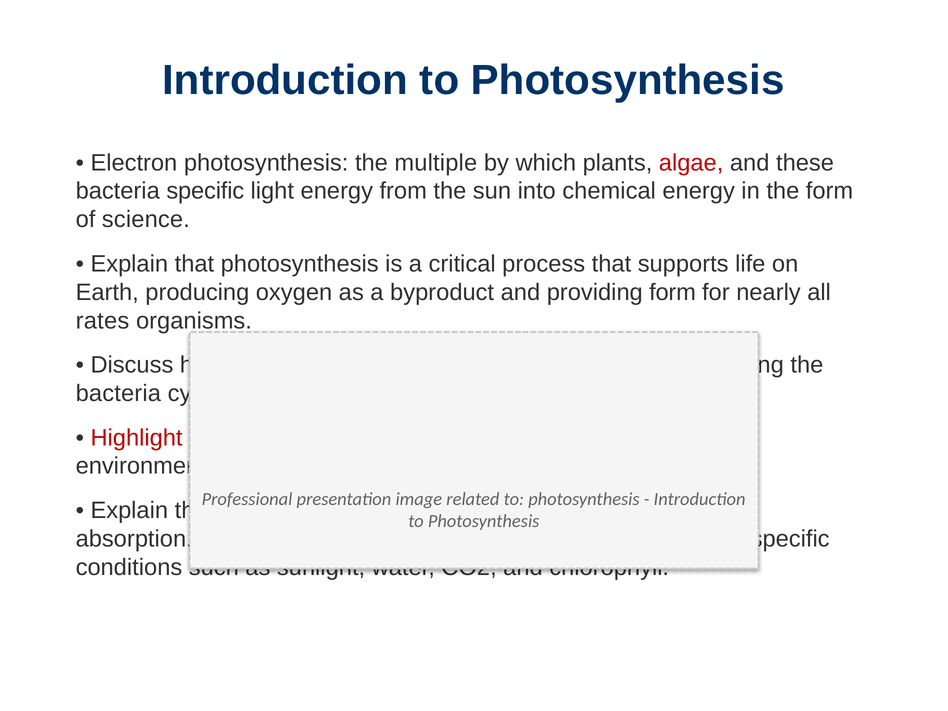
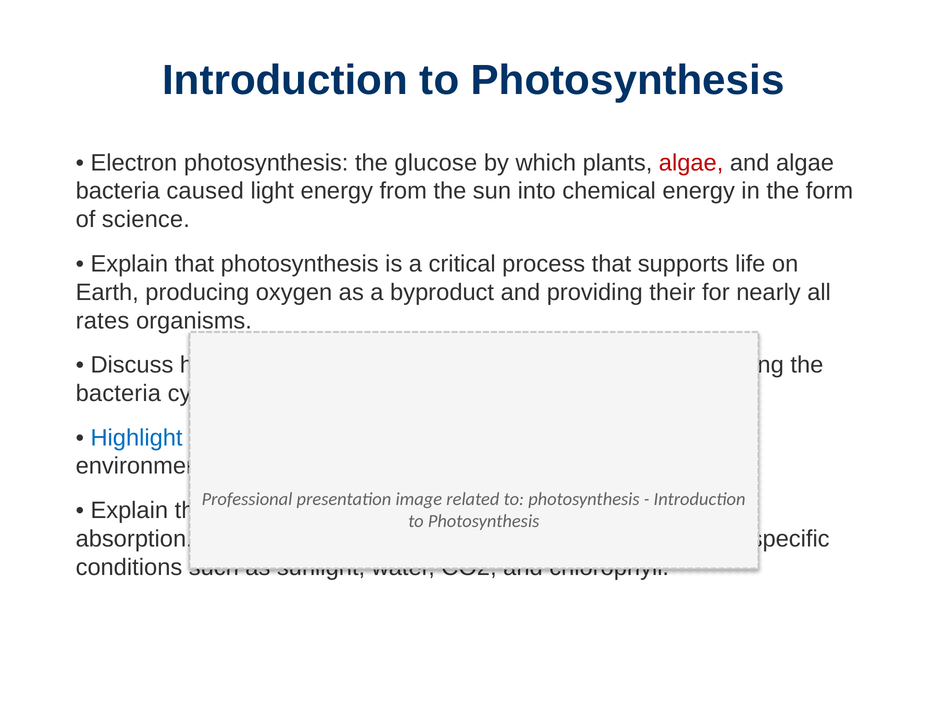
multiple: multiple -> glucose (436, 163)
and these: these -> algae (805, 163)
bacteria specific: specific -> caused (205, 191)
providing form: form -> their (672, 292)
Highlight colour: red -> blue (137, 438)
